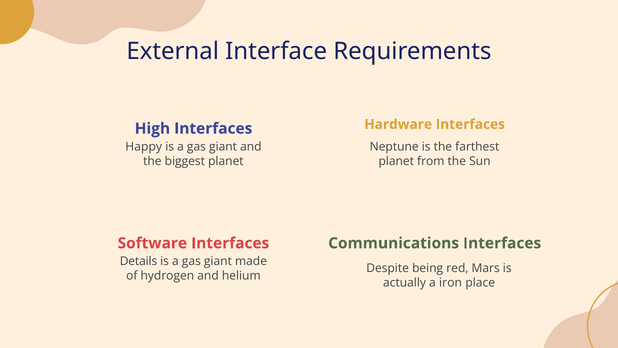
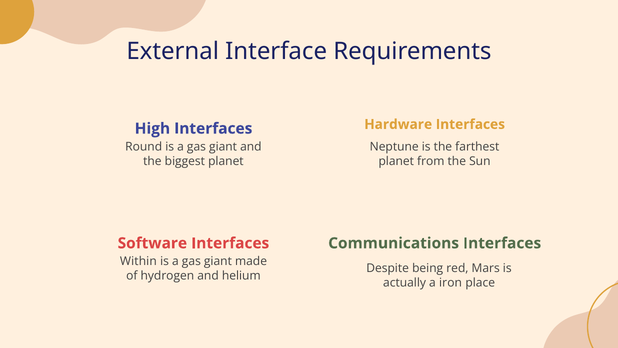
Happy: Happy -> Round (144, 147)
Details: Details -> Within (138, 261)
